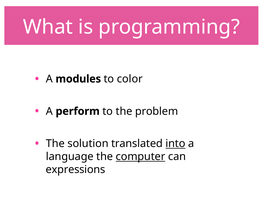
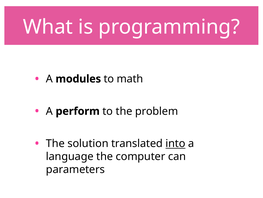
color: color -> math (130, 79)
computer underline: present -> none (141, 156)
expressions: expressions -> parameters (75, 169)
